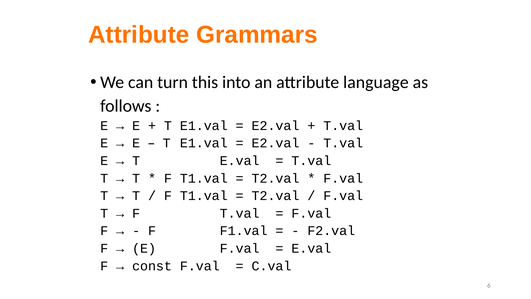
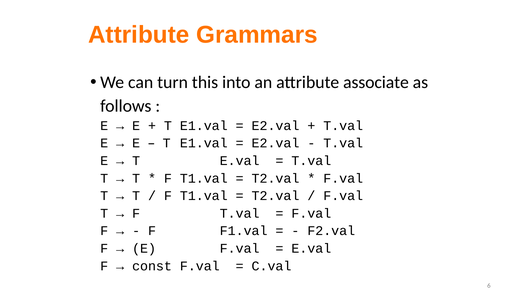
language: language -> associate (376, 82)
